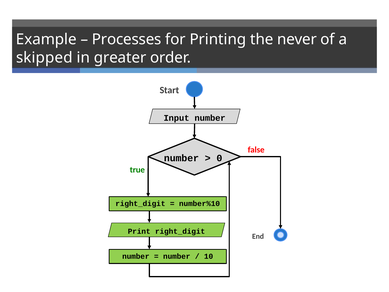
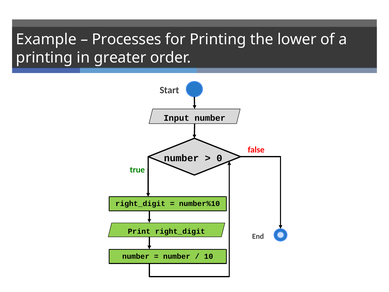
never: never -> lower (297, 39)
skipped: skipped -> printing (44, 57)
